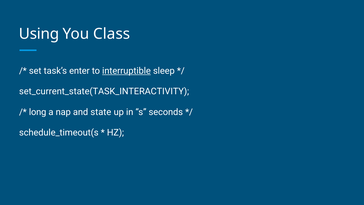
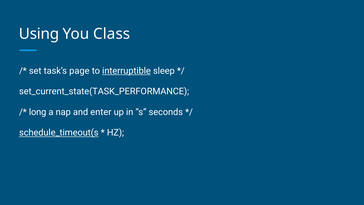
enter: enter -> page (79, 71)
set_current_state(TASK_INTERACTIVITY: set_current_state(TASK_INTERACTIVITY -> set_current_state(TASK_PERFORMANCE (104, 91)
state: state -> enter (101, 112)
schedule_timeout(s underline: none -> present (59, 133)
